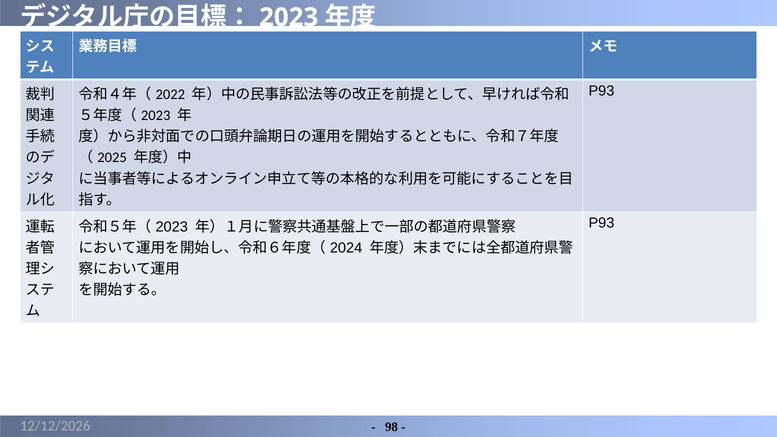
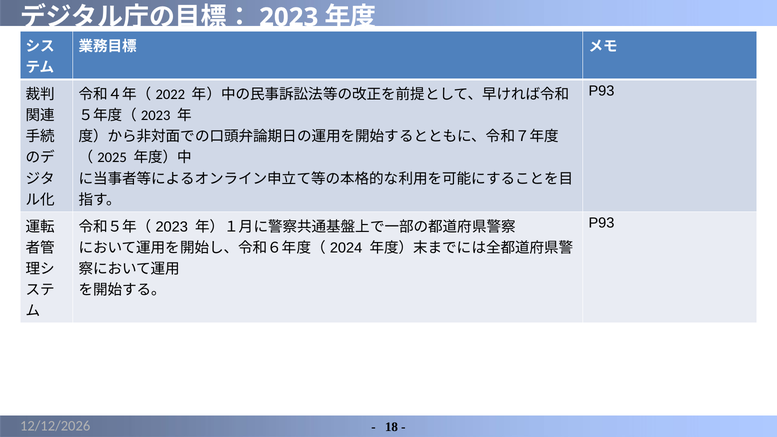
98: 98 -> 18 (391, 427)
